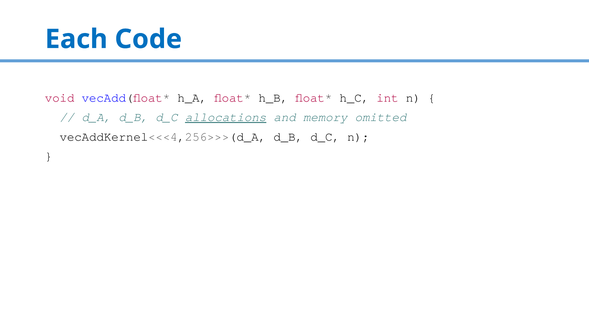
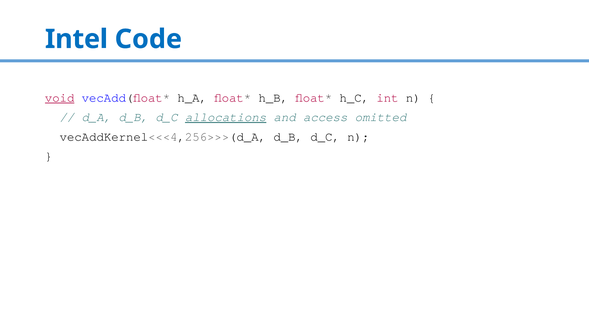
Each: Each -> Intel (76, 39)
void underline: none -> present (60, 98)
memory: memory -> access (325, 117)
